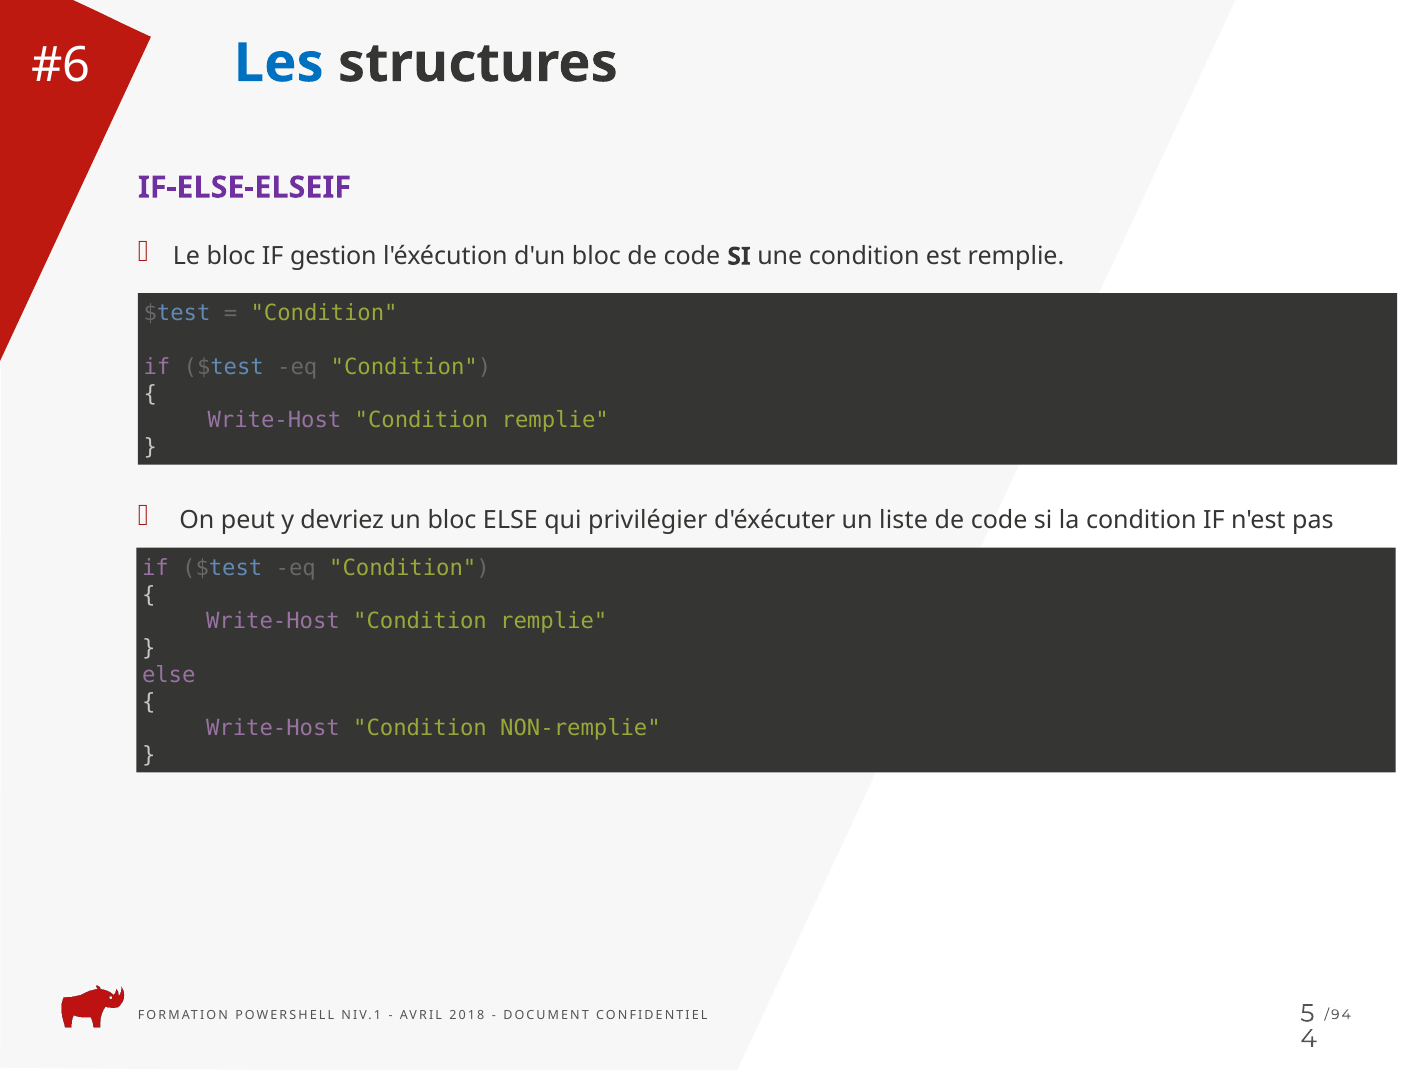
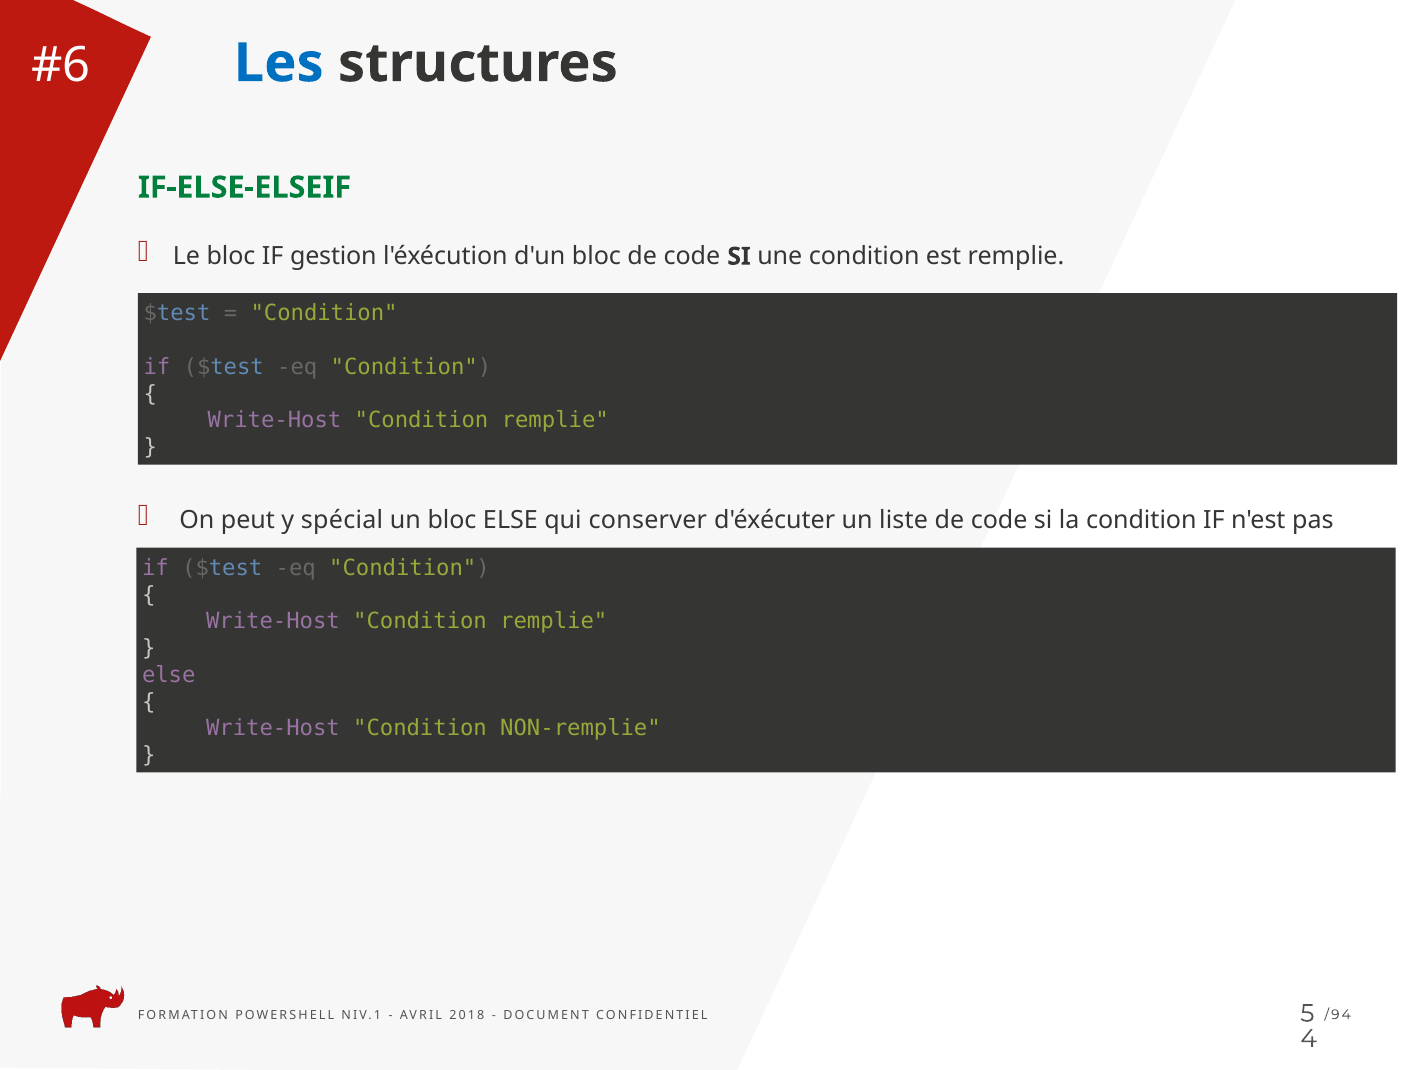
IF-ELSE-ELSEIF colour: purple -> green (245, 187)
devriez: devriez -> spécial (342, 520)
privilégier: privilégier -> conserver (648, 520)
